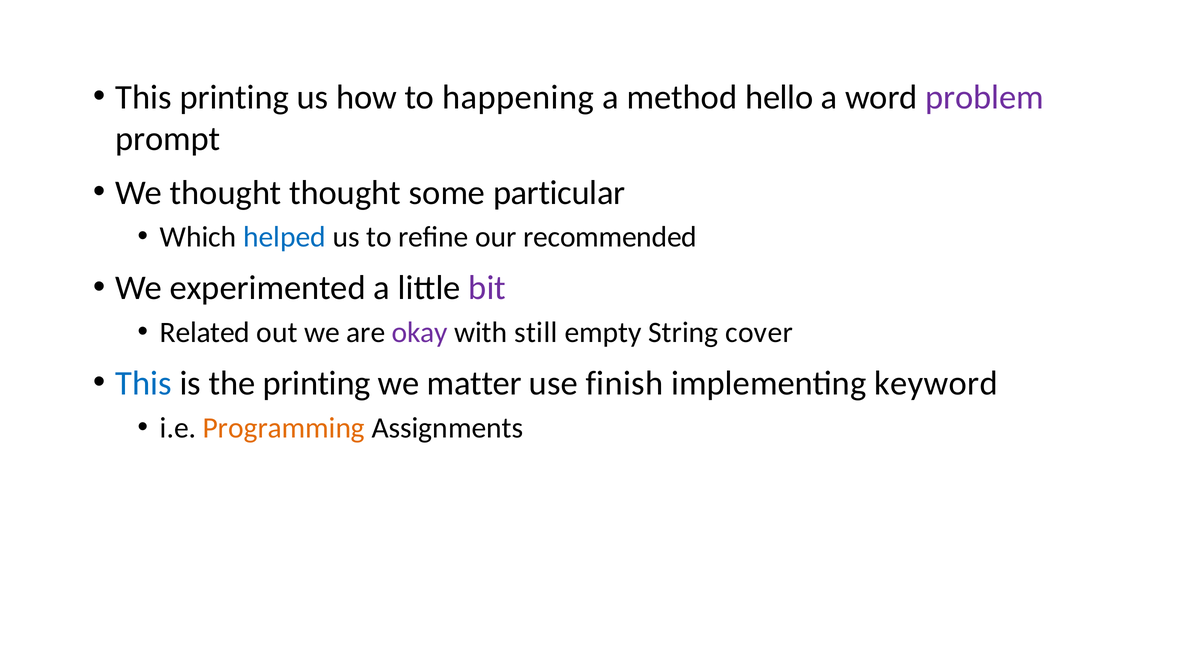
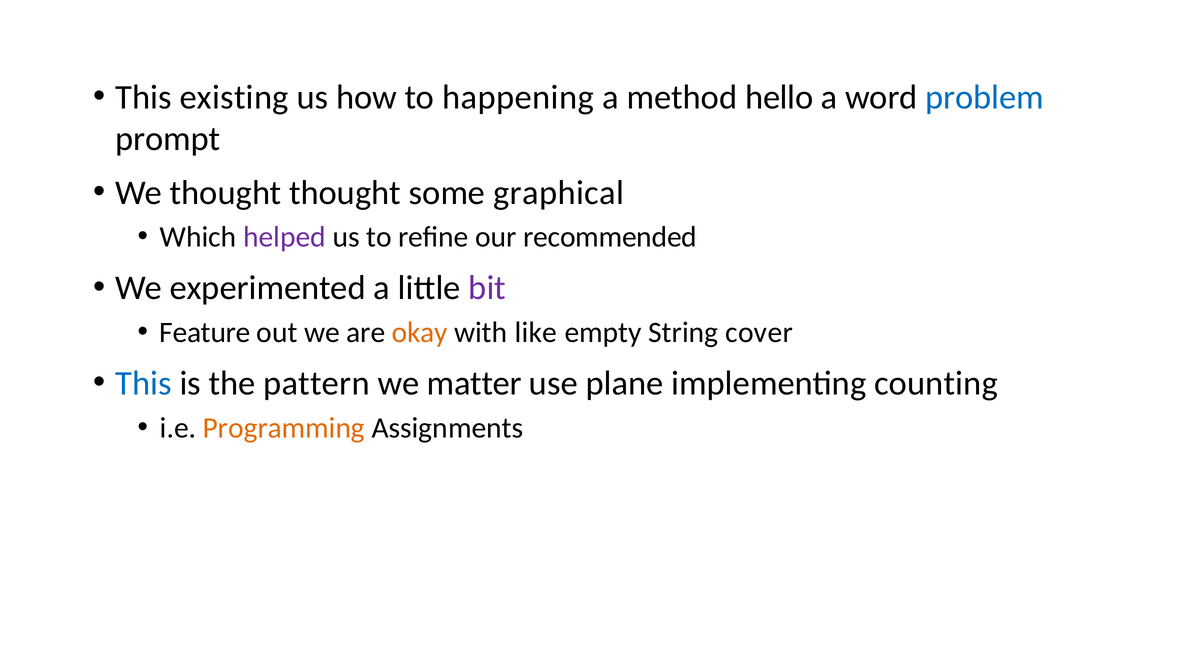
This printing: printing -> existing (234, 97)
problem colour: purple -> blue (984, 97)
particular: particular -> graphical (559, 193)
helped colour: blue -> purple (285, 237)
Related: Related -> Feature (205, 332)
okay colour: purple -> orange (420, 332)
still: still -> like (536, 332)
the printing: printing -> pattern (316, 384)
finish: finish -> plane (625, 384)
keyword: keyword -> counting (936, 384)
